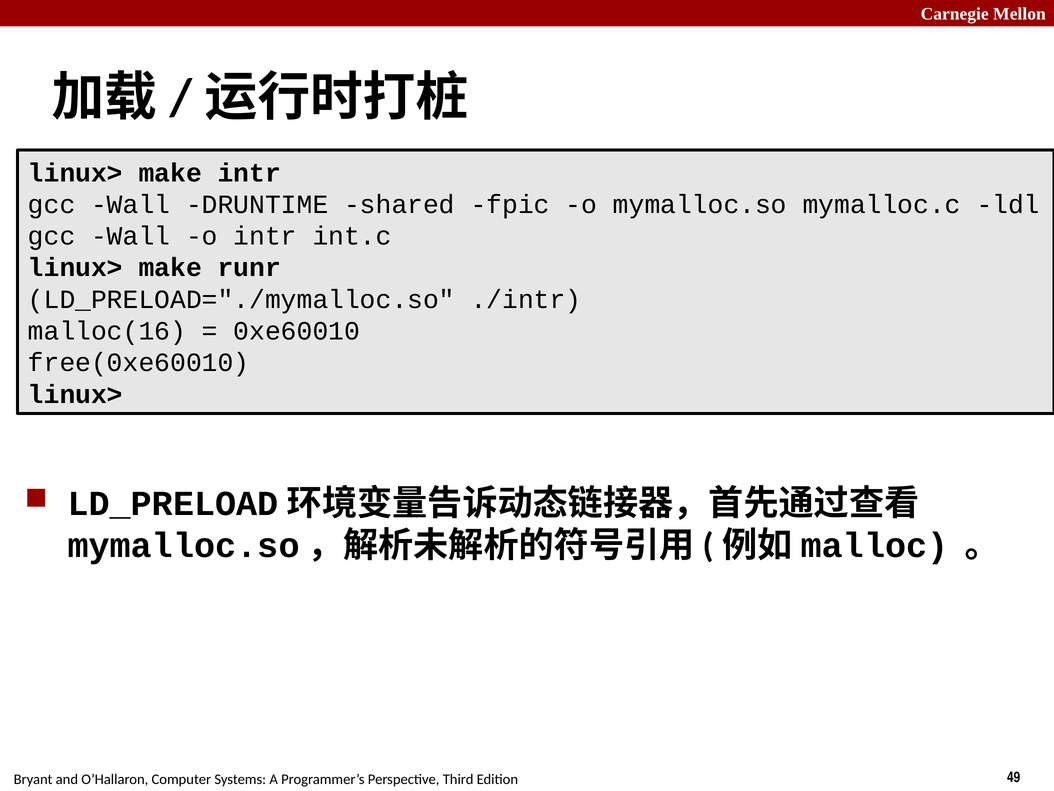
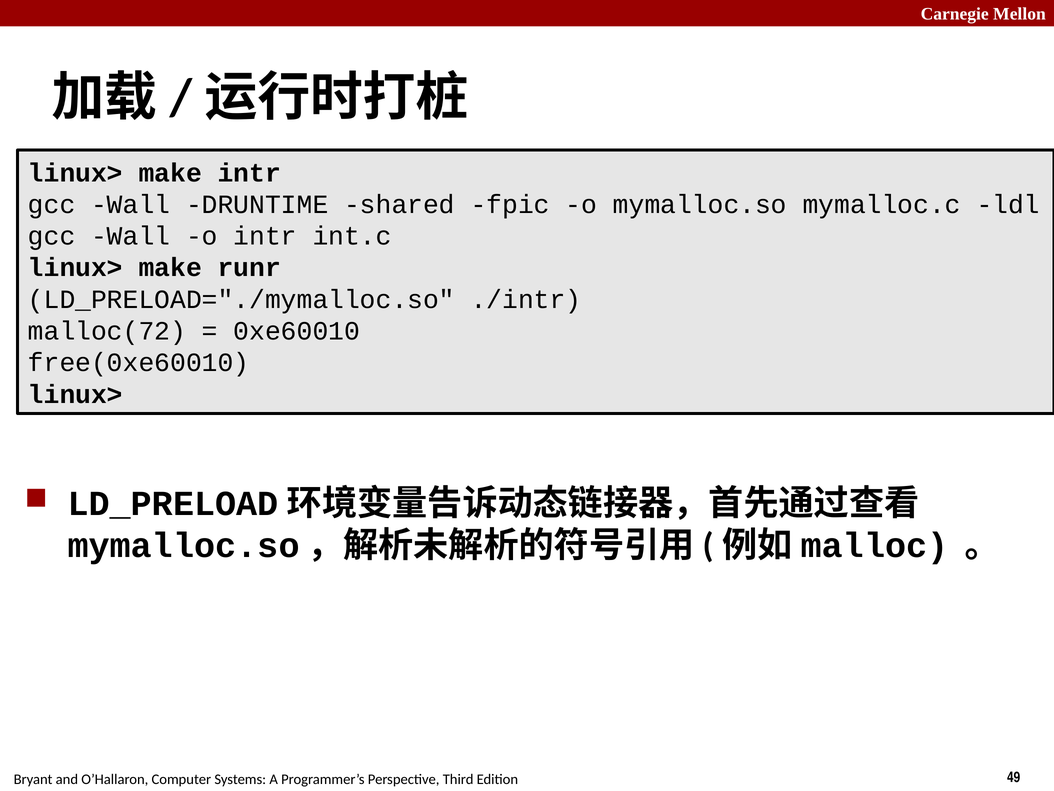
malloc(16: malloc(16 -> malloc(72 (107, 331)
